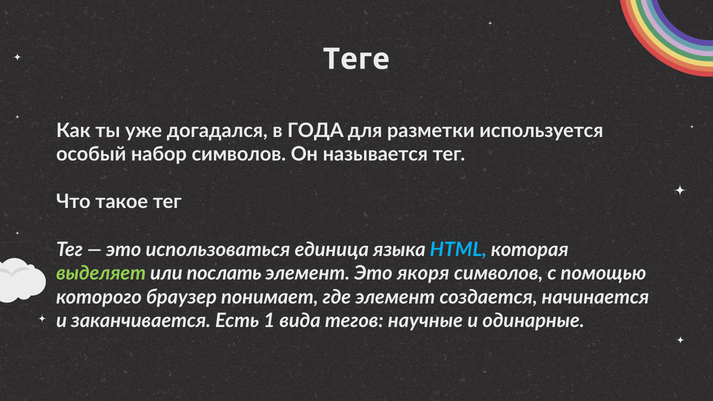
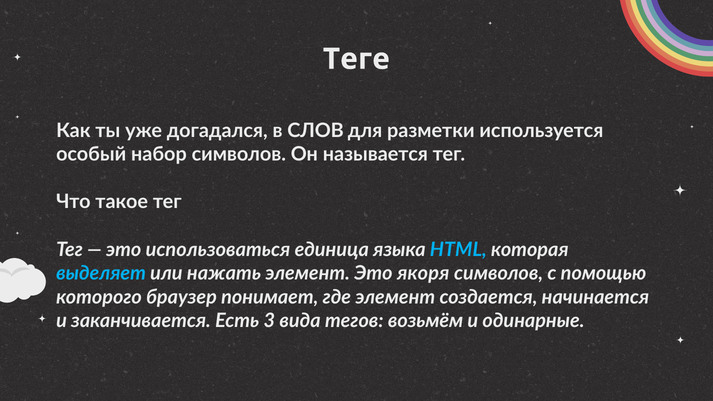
ГОДА: ГОДА -> СЛОВ (315, 131)
выделяет colour: light green -> light blue (101, 273)
послать: послать -> нажать (224, 273)
1: 1 -> 3 (269, 321)
научные: научные -> возьмём (426, 321)
